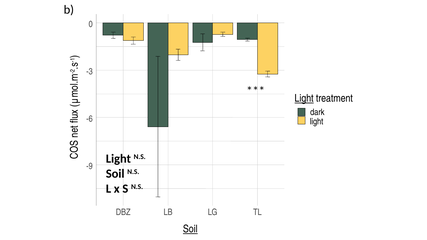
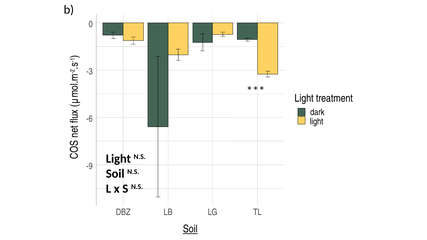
Light underline: present -> none (304, 98)
